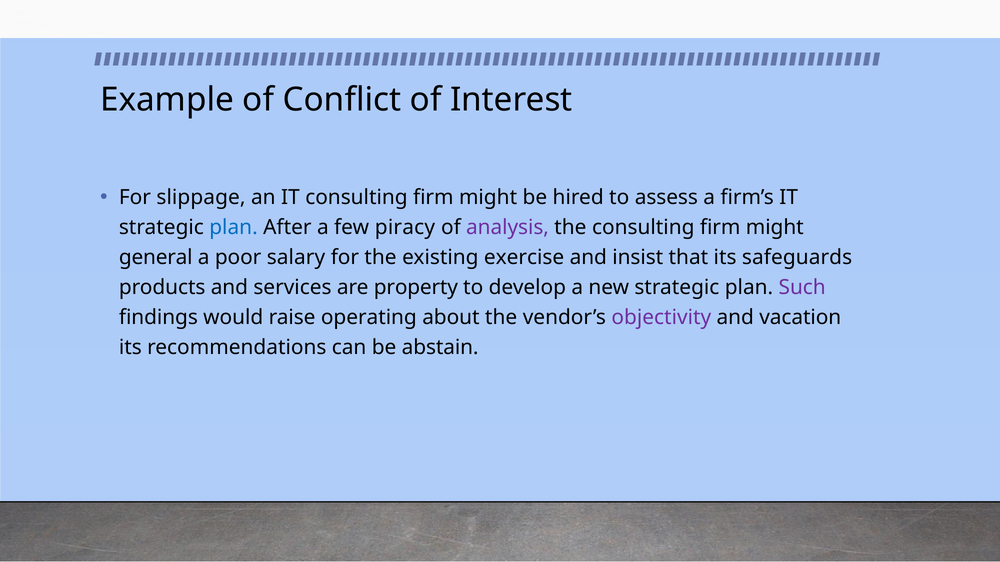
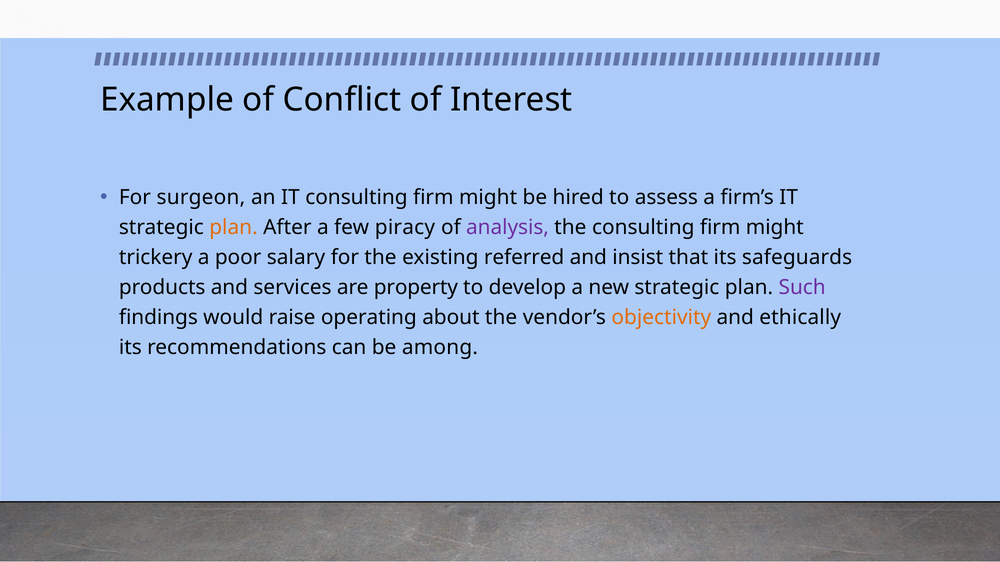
slippage: slippage -> surgeon (201, 198)
plan colour: blue -> orange (234, 228)
general: general -> trickery (156, 258)
exercise: exercise -> referred (524, 258)
objectivity colour: purple -> orange (661, 318)
vacation: vacation -> ethically (800, 318)
abstain: abstain -> among (440, 348)
